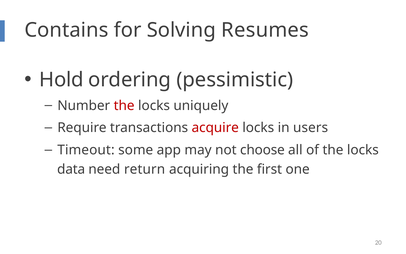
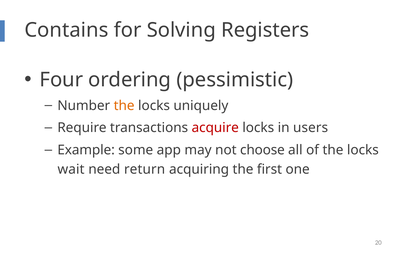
Resumes: Resumes -> Registers (265, 30)
Hold: Hold -> Four (61, 80)
the colour: red -> orange (124, 105)
Timeout: Timeout -> Example (86, 150)
data: data -> wait (71, 169)
